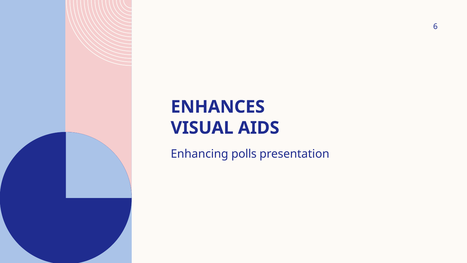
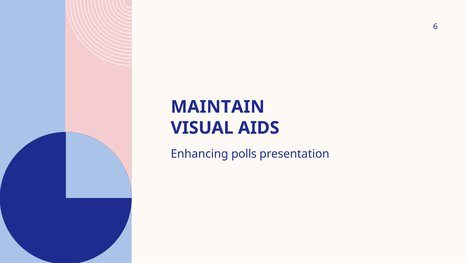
ENHANCES: ENHANCES -> MAINTAIN (218, 107)
